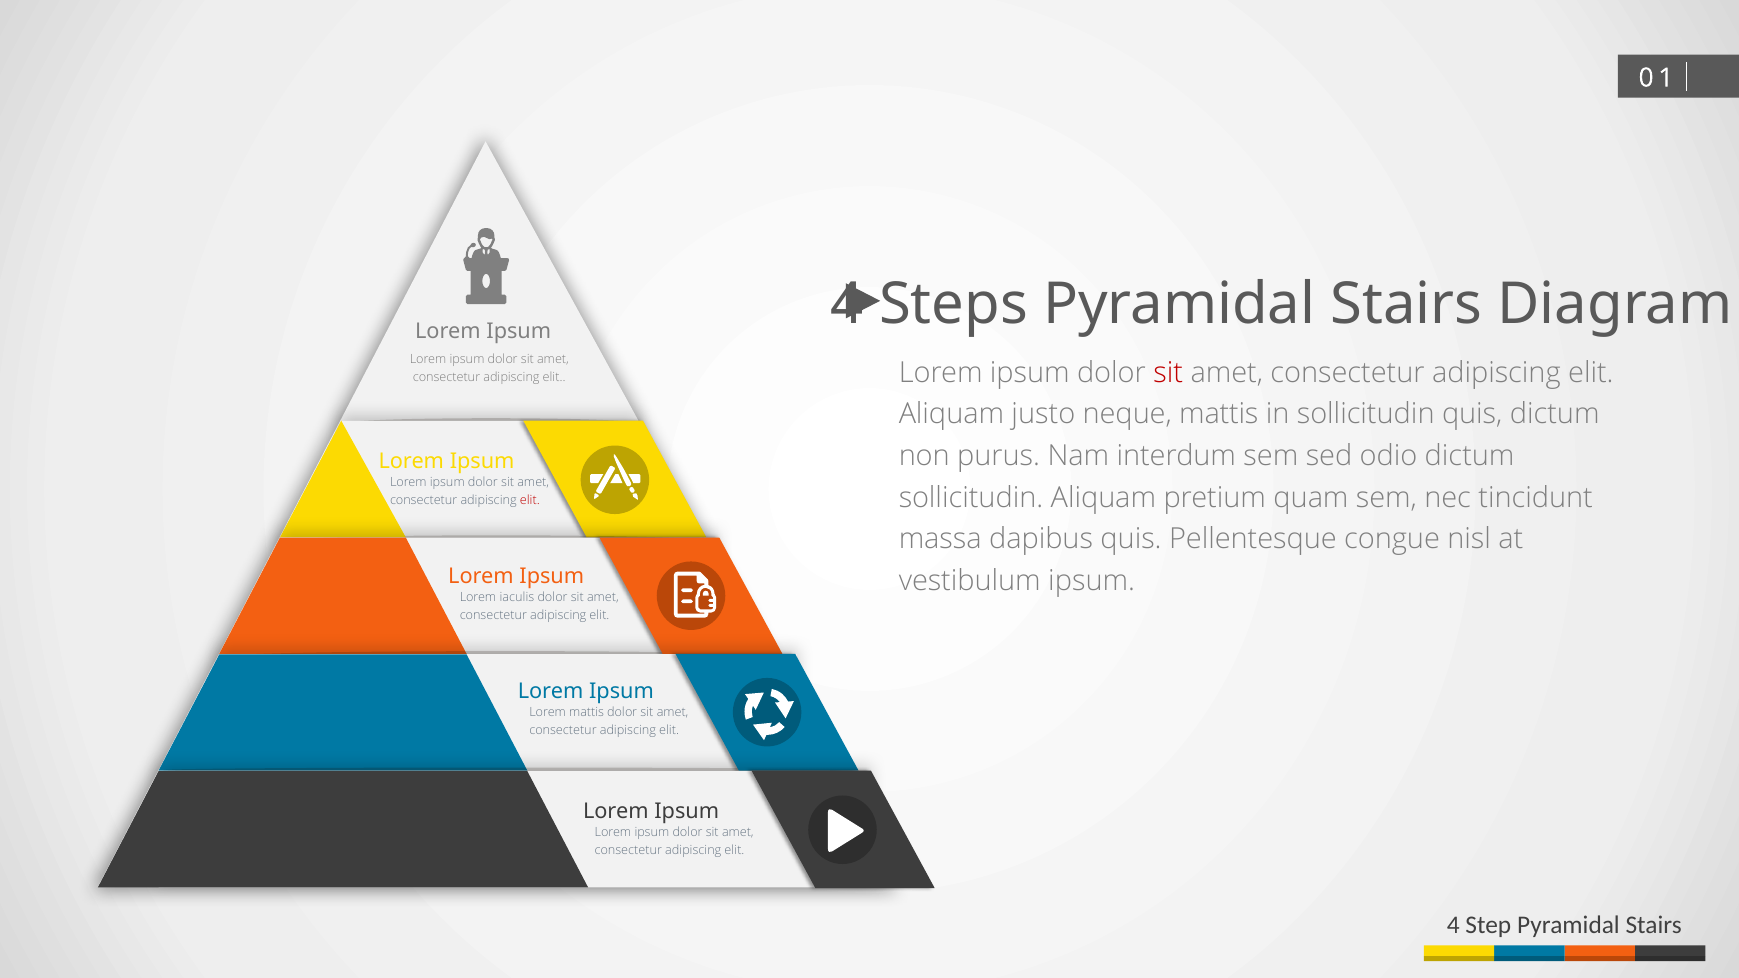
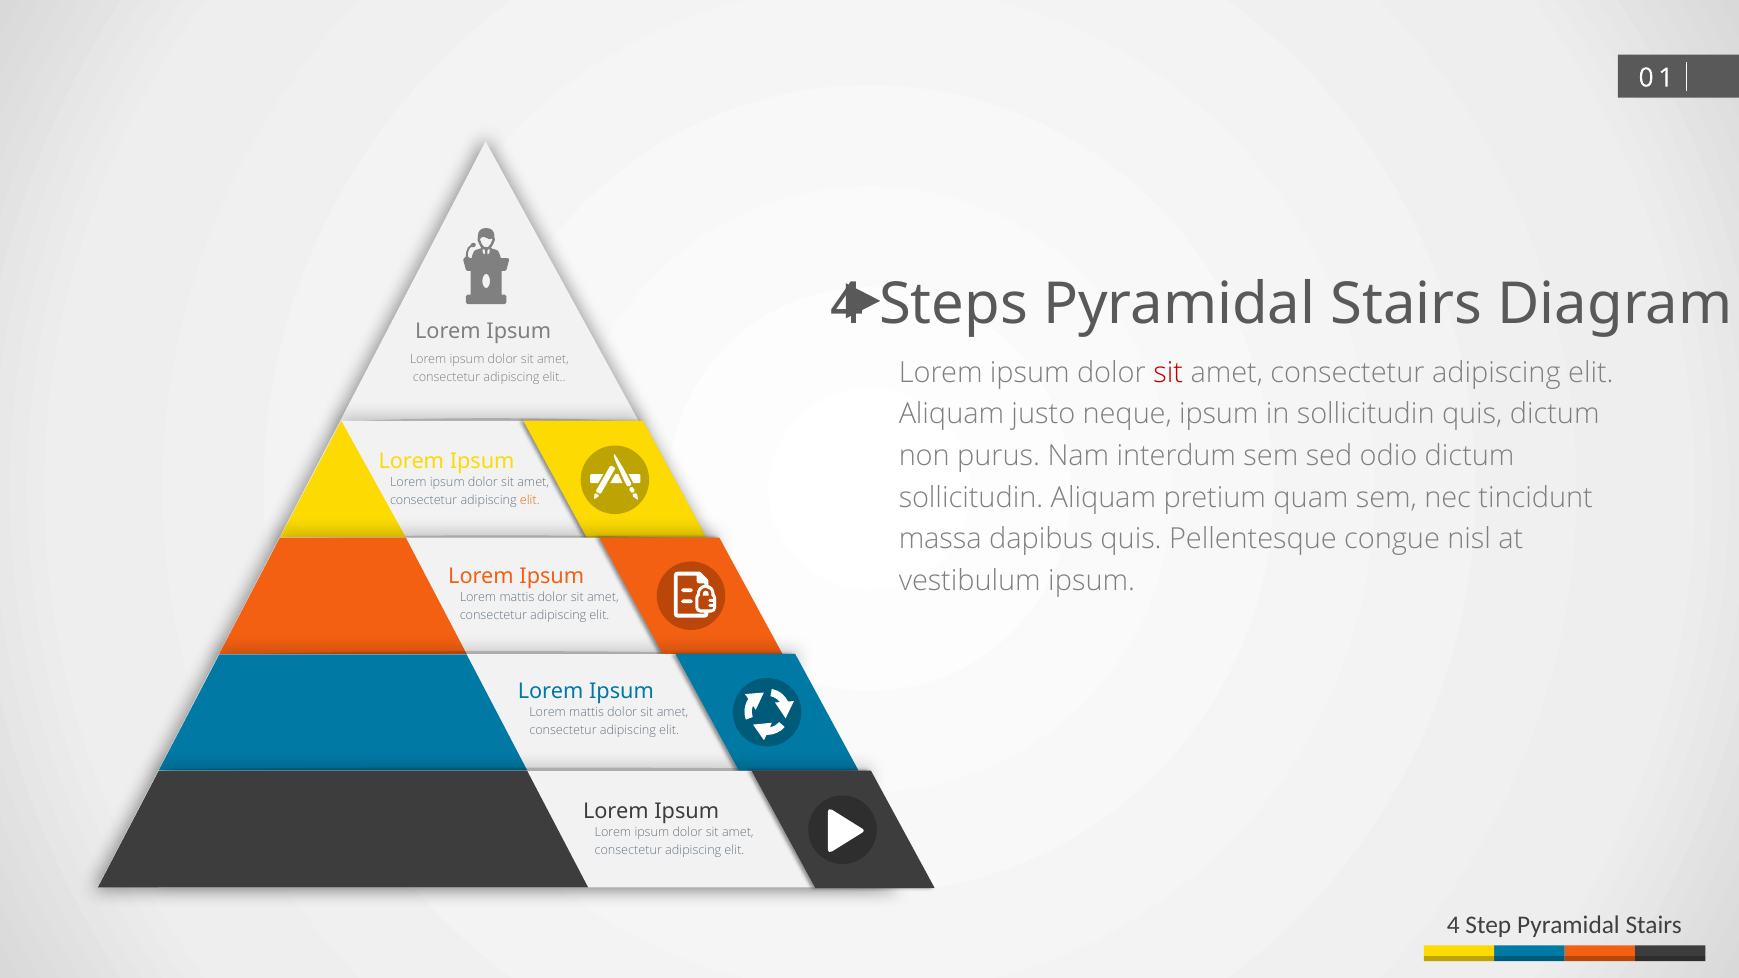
neque mattis: mattis -> ipsum (1219, 414)
elit colour: red -> orange (530, 501)
iaculis: iaculis -> mattis (517, 598)
